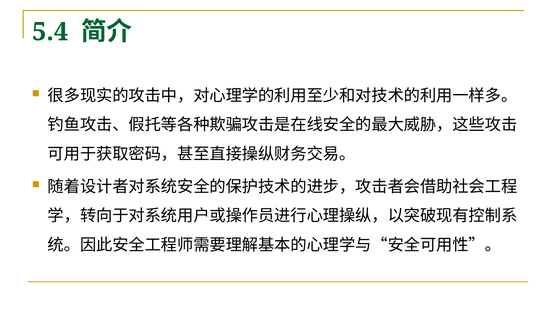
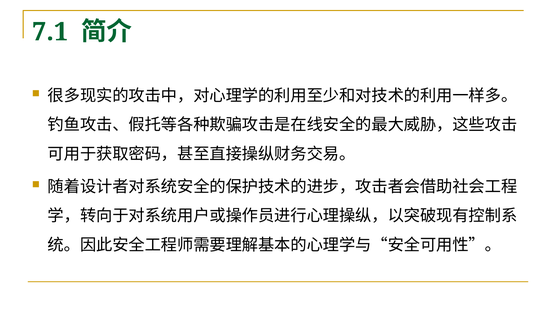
5.4: 5.4 -> 7.1 (50, 32)
